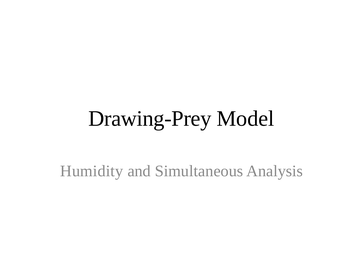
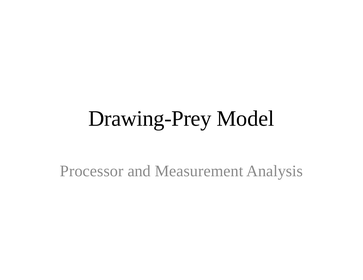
Humidity: Humidity -> Processor (92, 171)
Simultaneous: Simultaneous -> Measurement (199, 171)
